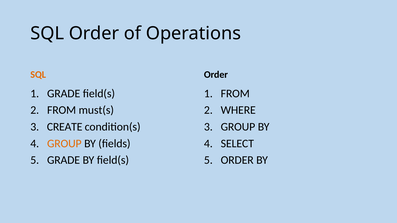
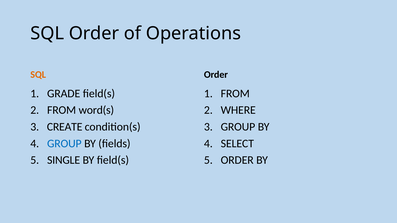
must(s: must(s -> word(s (96, 110)
GROUP colour: orange -> blue (64, 144)
GRADE: GRADE -> SINGLE (64, 160)
